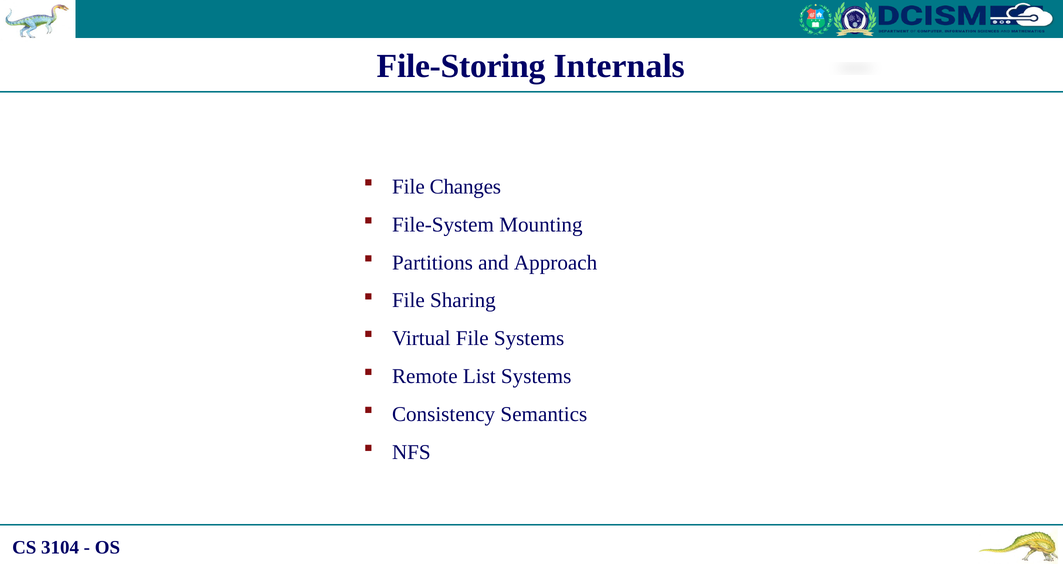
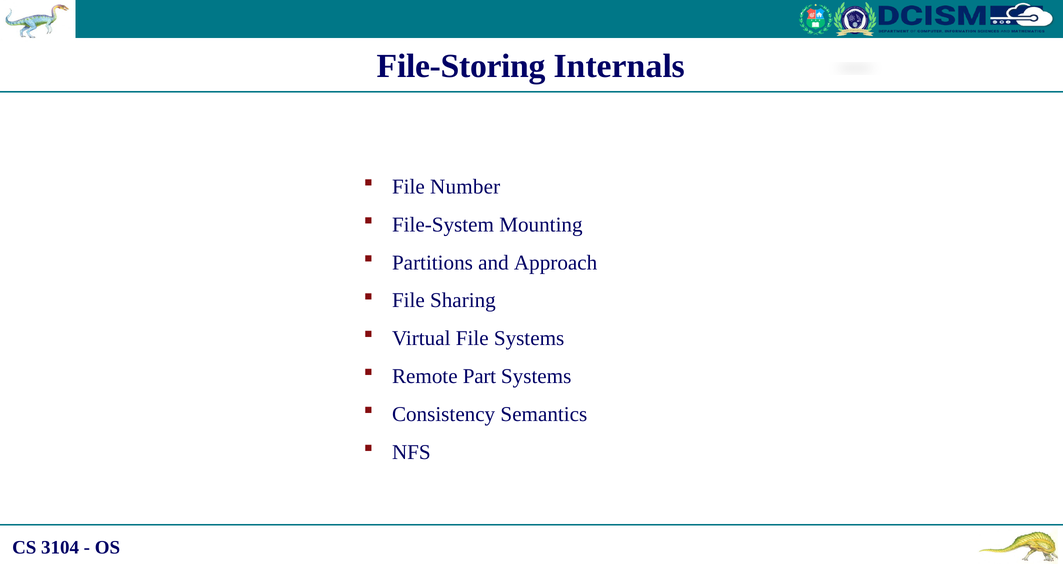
Changes: Changes -> Number (465, 187)
List: List -> Part (479, 377)
